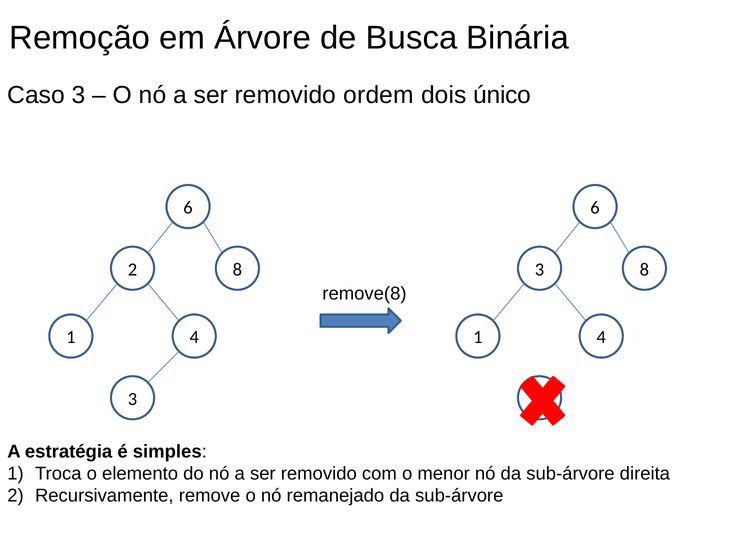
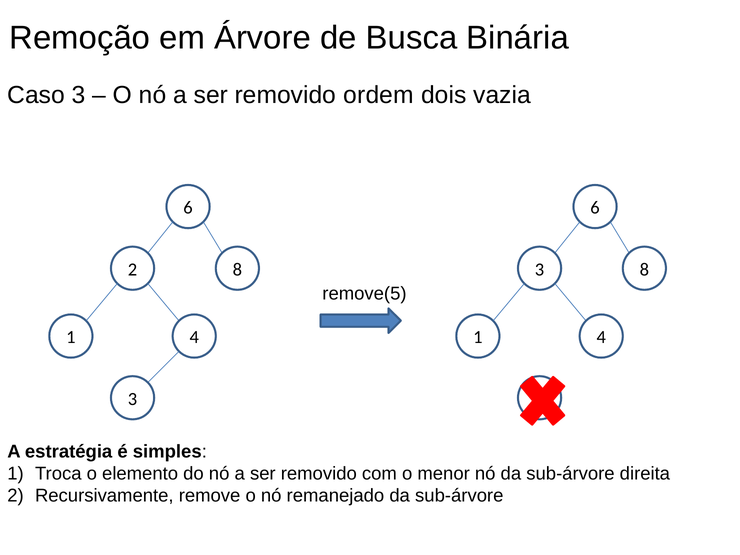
único: único -> vazia (502, 95)
remove(8: remove(8 -> remove(5 (364, 294)
